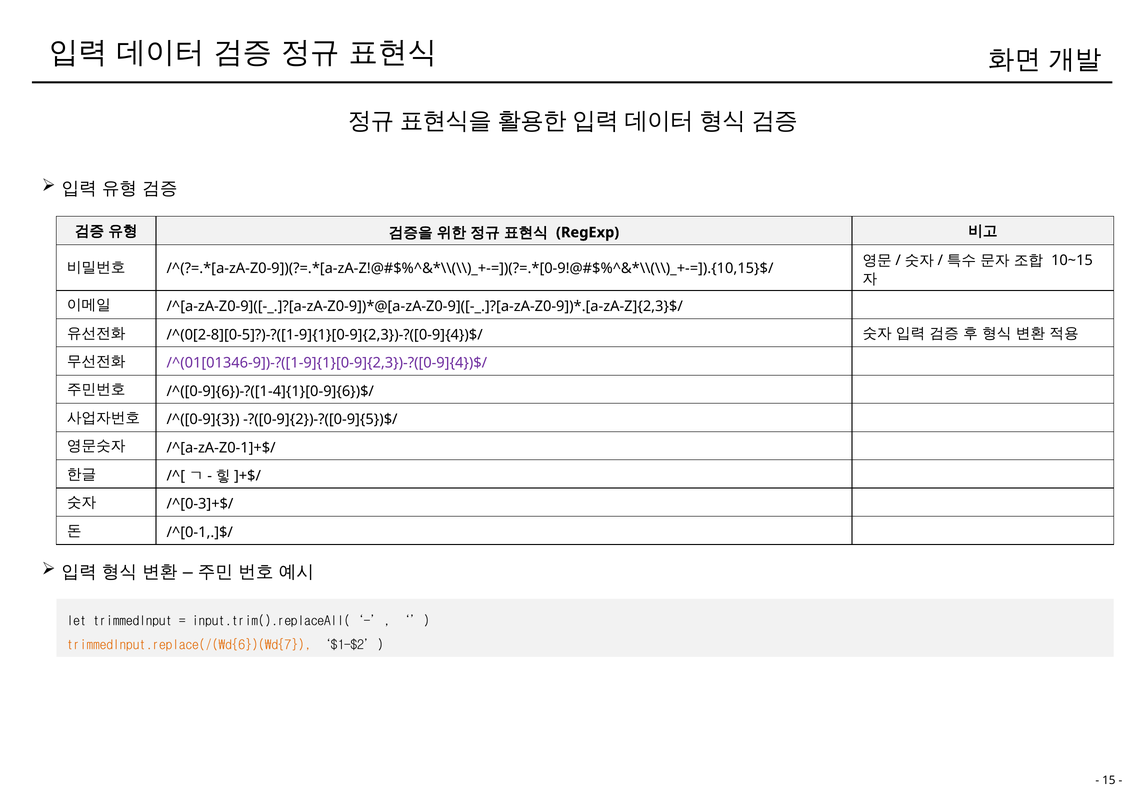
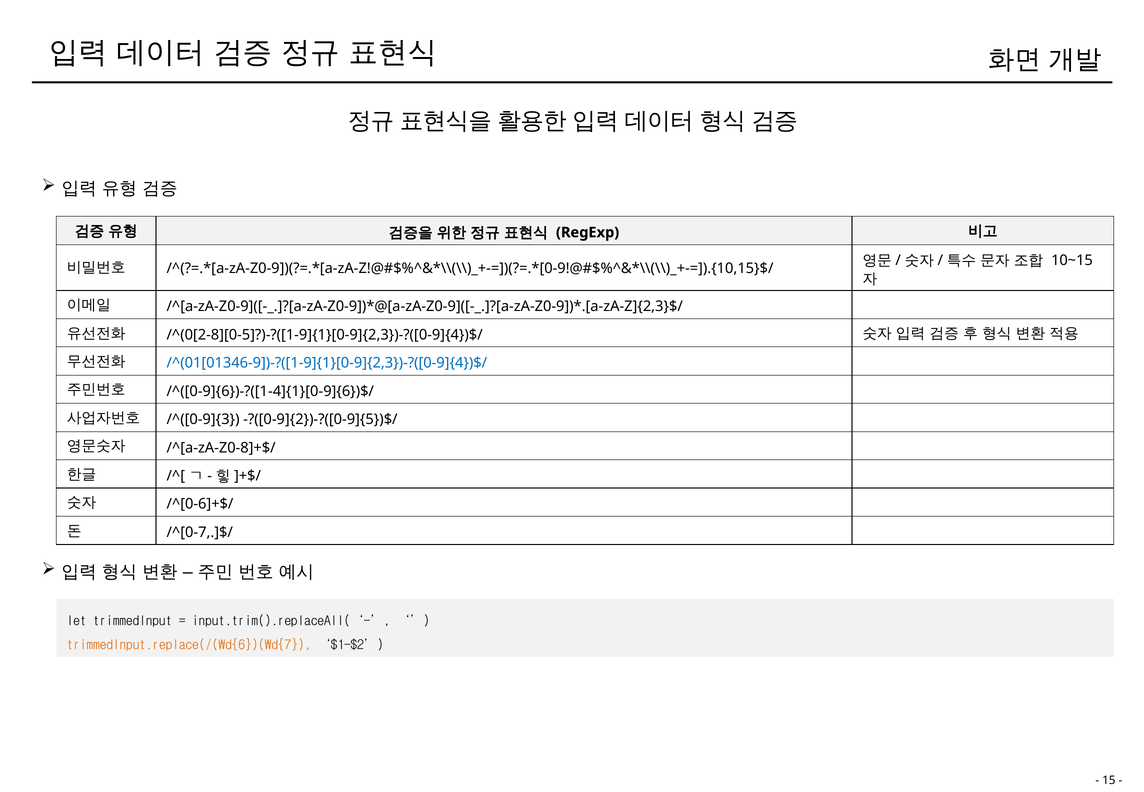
/^(01[01346-9])-?([1-9]{1}[0-9]{2,3})-?([0-9]{4})$/ colour: purple -> blue (327, 363)
/^[a-zA-Z0-1]+$/: /^[a-zA-Z0-1]+$/ -> /^[a-zA-Z0-8]+$/ (221, 448)
/^[0-3]+$/: /^[0-3]+$/ -> /^[0-6]+$/ (200, 504)
/^[0-1,.]$/: /^[0-1,.]$/ -> /^[0-7,.]$/ (200, 532)
